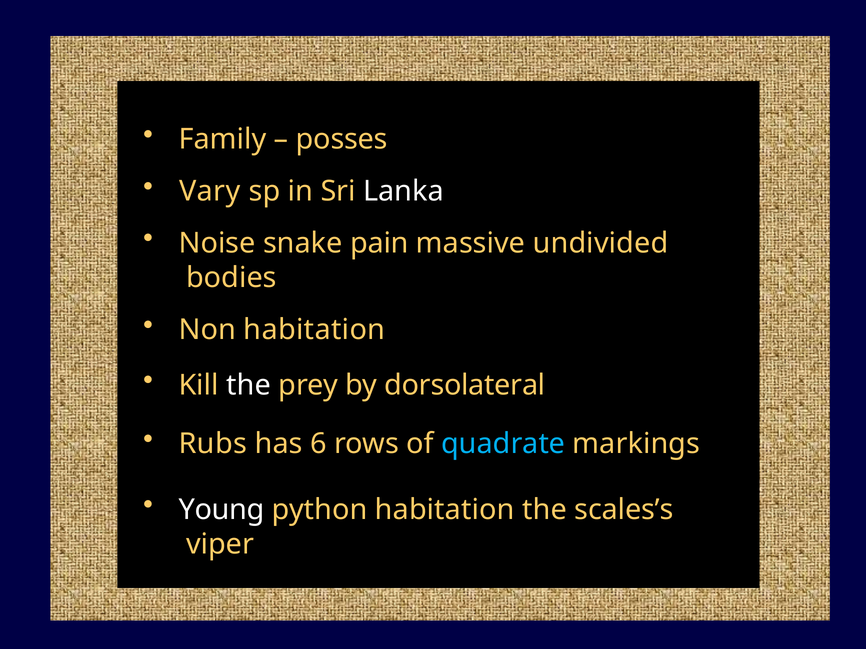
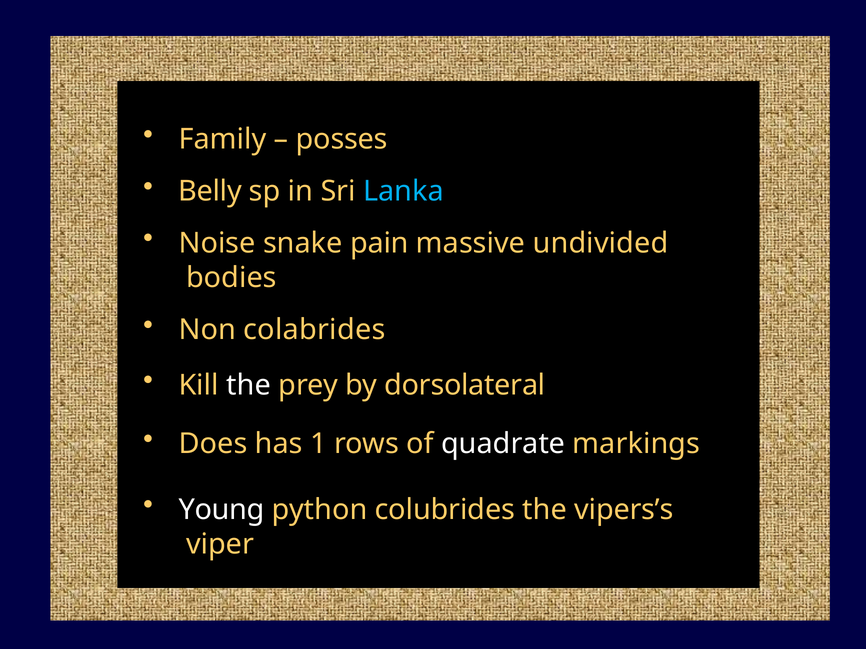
Vary: Vary -> Belly (210, 191)
Lanka colour: white -> light blue (404, 191)
Non habitation: habitation -> colabrides (314, 330)
Rubs: Rubs -> Does (213, 444)
6: 6 -> 1 (318, 444)
quadrate colour: light blue -> white (503, 444)
python habitation: habitation -> colubrides (445, 510)
scales’s: scales’s -> vipers’s (624, 510)
